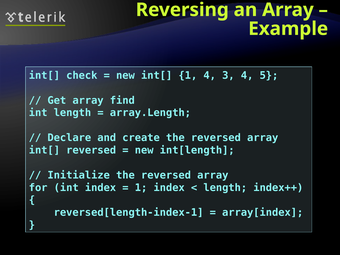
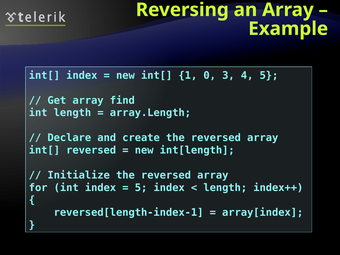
int[ check: check -> index (82, 75)
1 4: 4 -> 0 (210, 75)
1: 1 -> 5 (141, 188)
